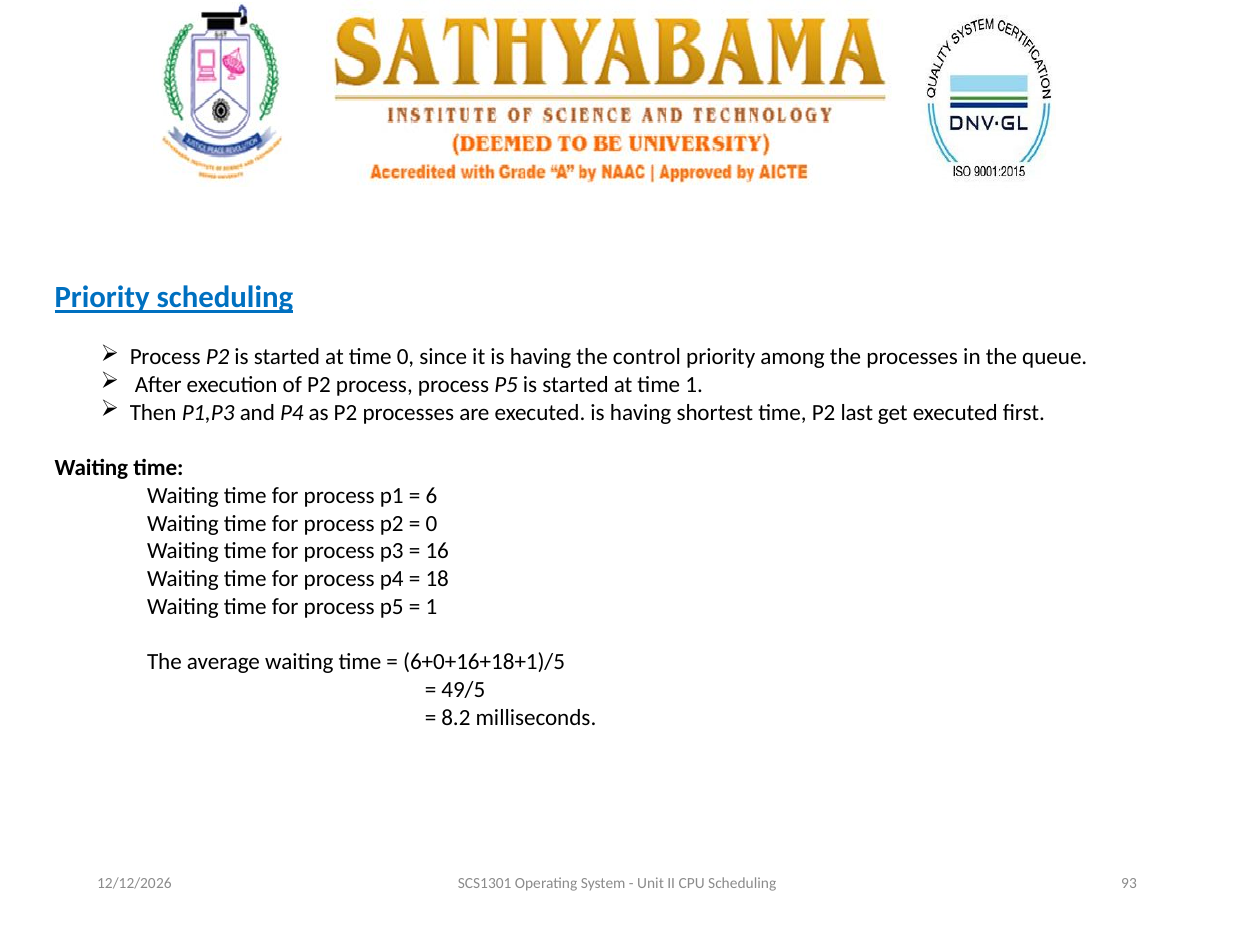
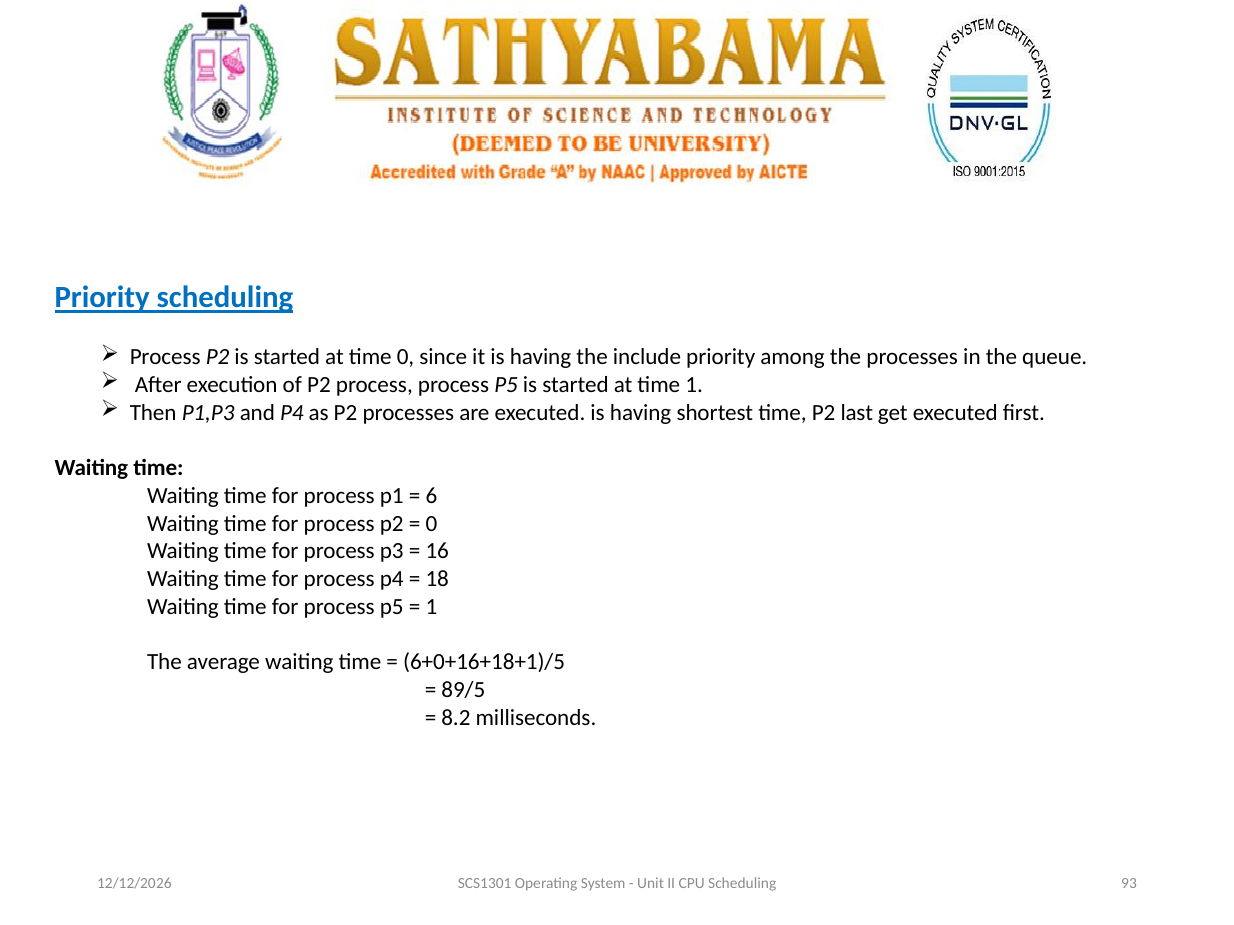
control: control -> include (647, 357)
49/5: 49/5 -> 89/5 (463, 690)
